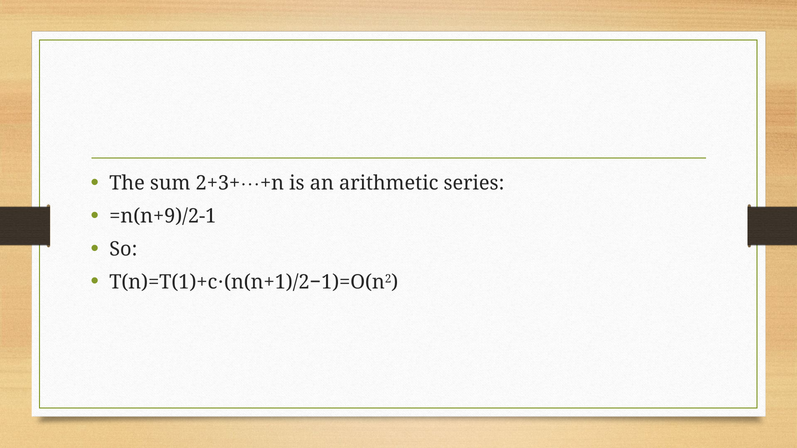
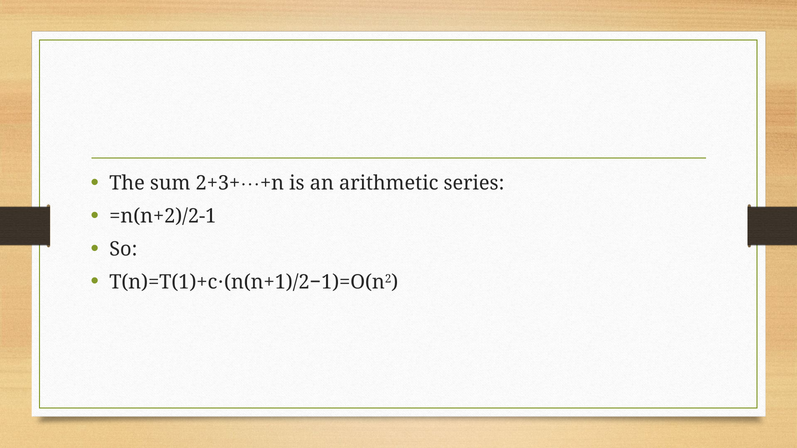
=n(n+9)/2-1: =n(n+9)/2-1 -> =n(n+2)/2-1 (163, 216)
